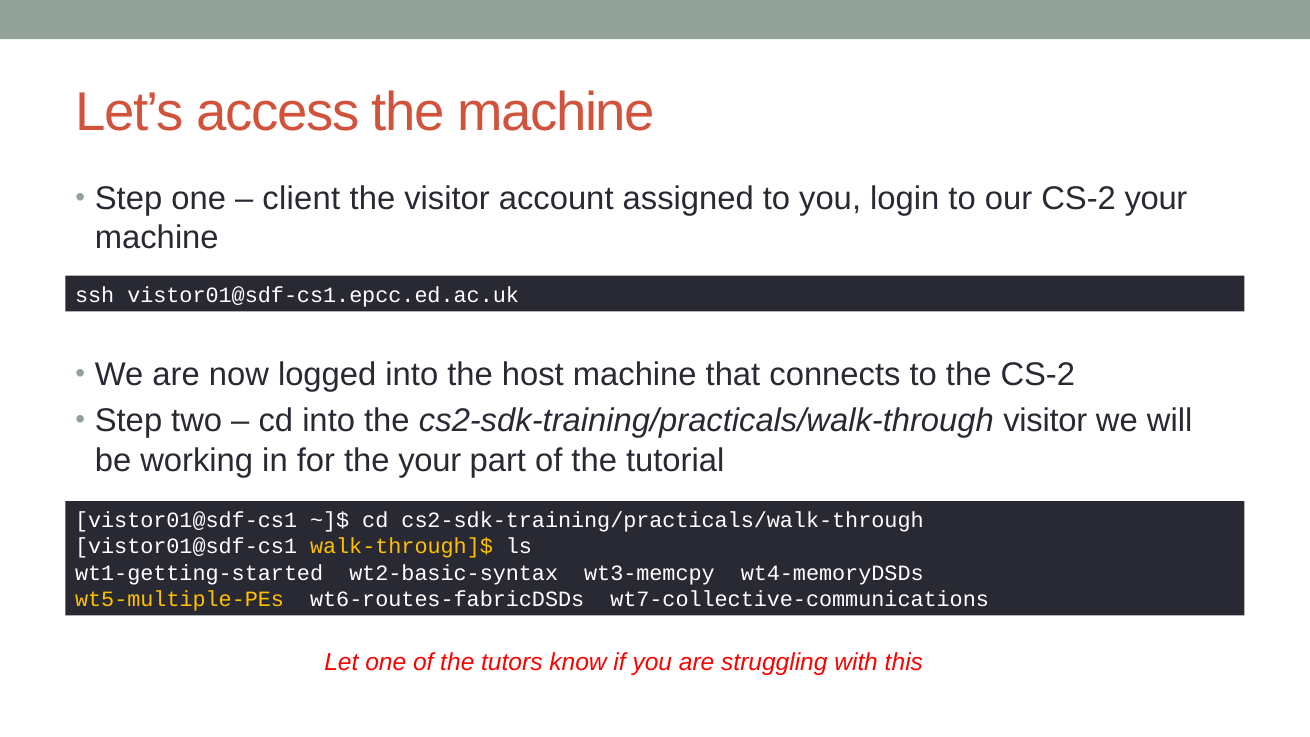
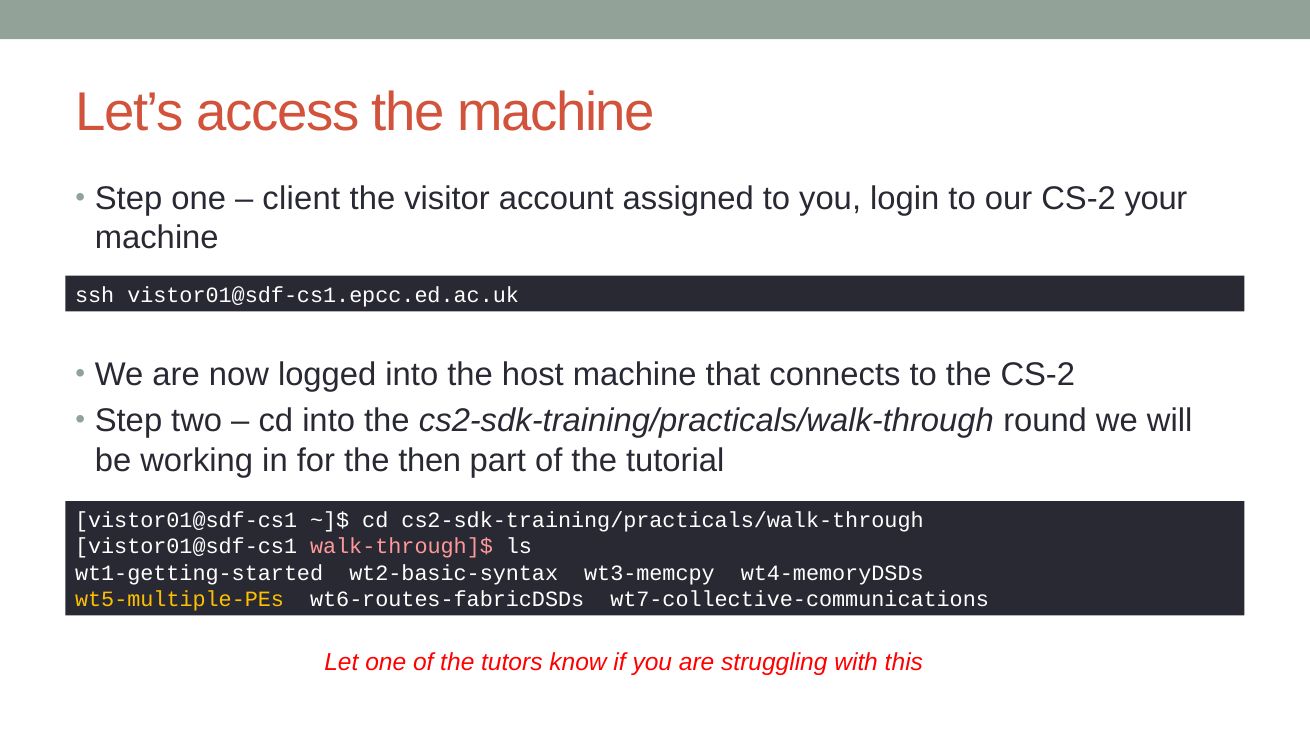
cs2-sdk-training/practicals/walk-through visitor: visitor -> round (1045, 421)
the your: your -> then (430, 460)
walk-through]$ colour: yellow -> pink (401, 547)
